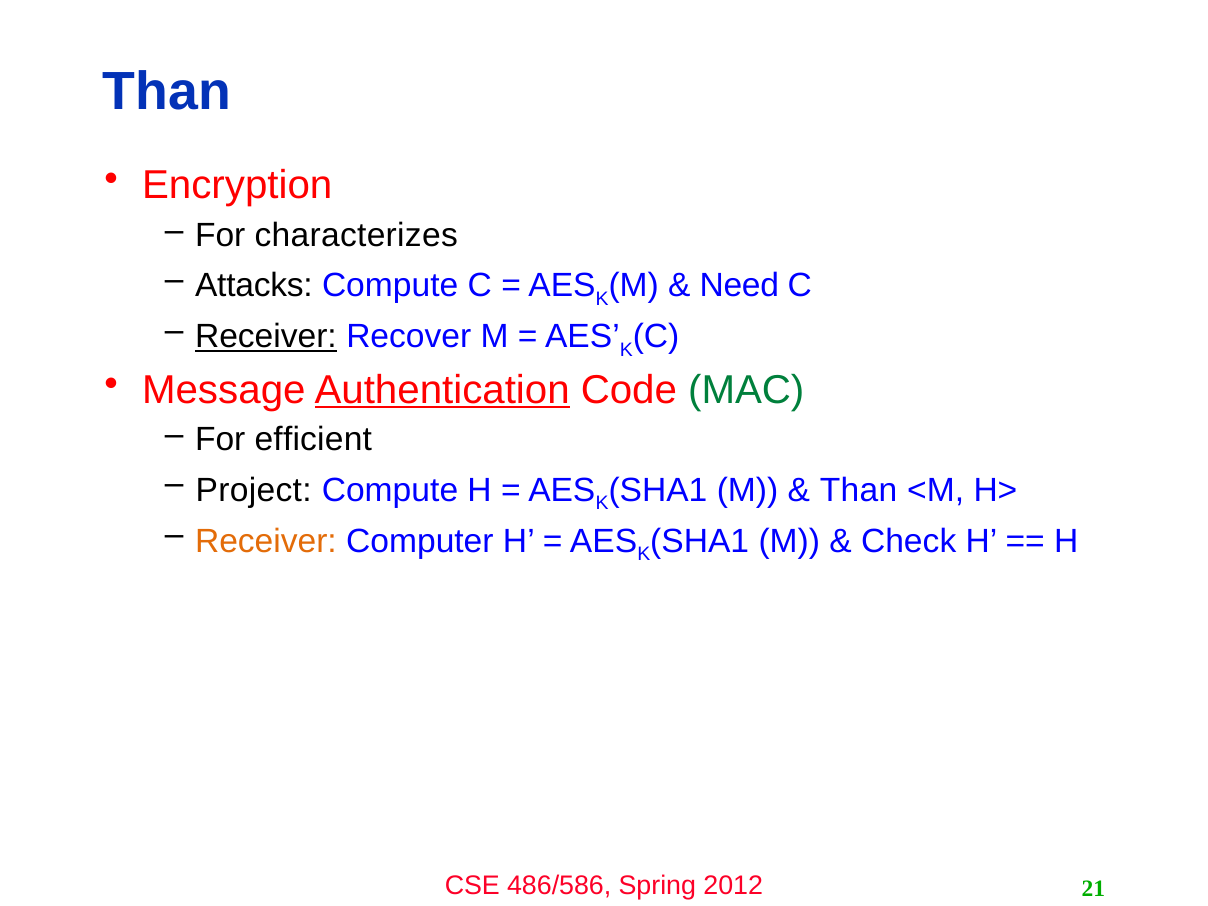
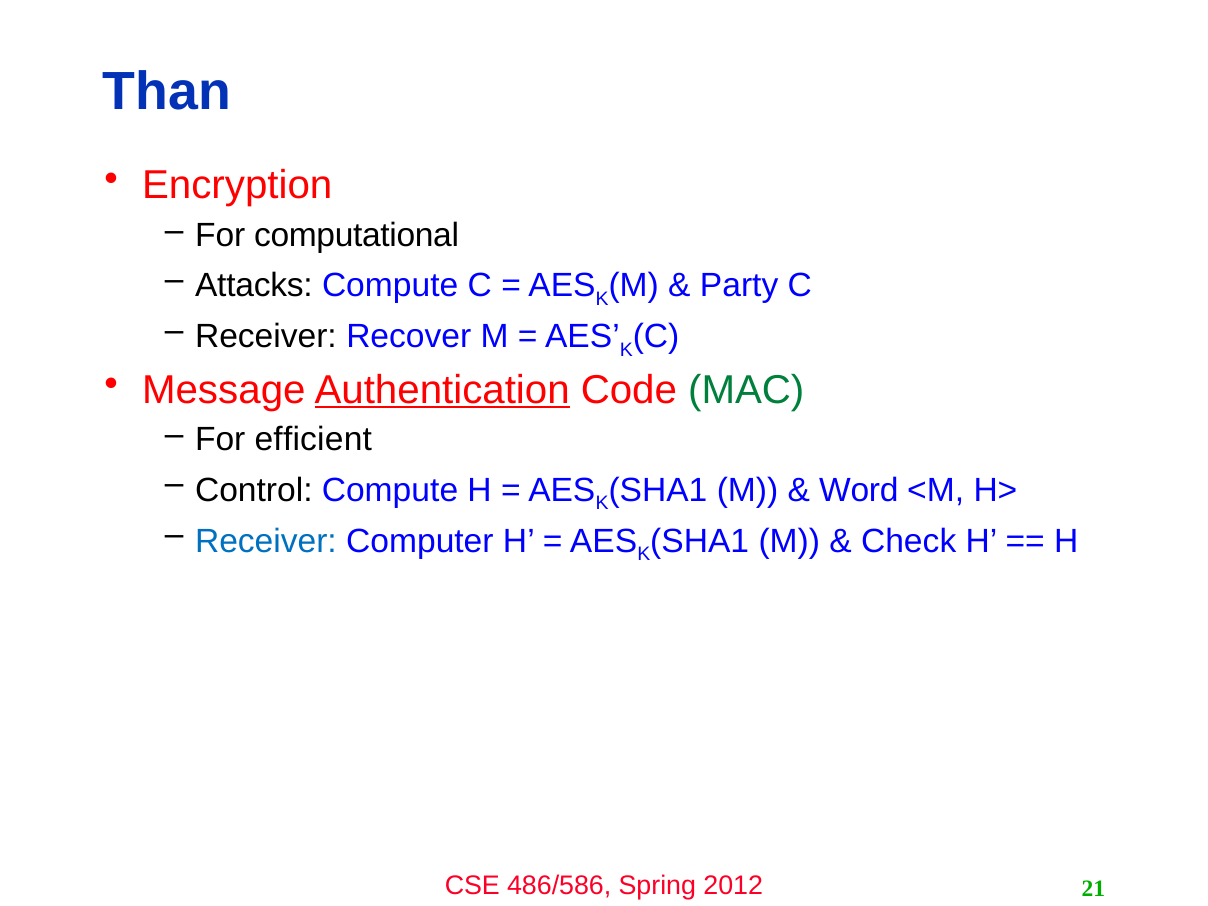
characterizes: characterizes -> computational (357, 235)
Need: Need -> Party (739, 286)
Receiver underline: present -> none (266, 337)
Project: Project -> Control (254, 490)
Than: Than -> Word (859, 490)
Receiver colour: orange -> blue (266, 541)
